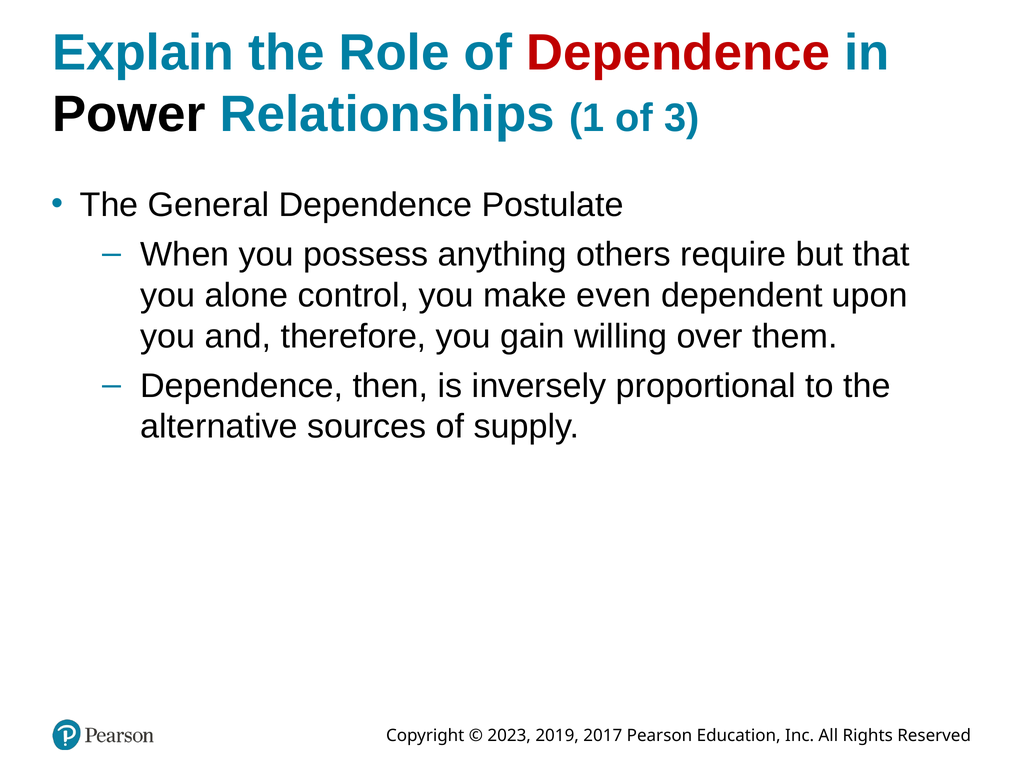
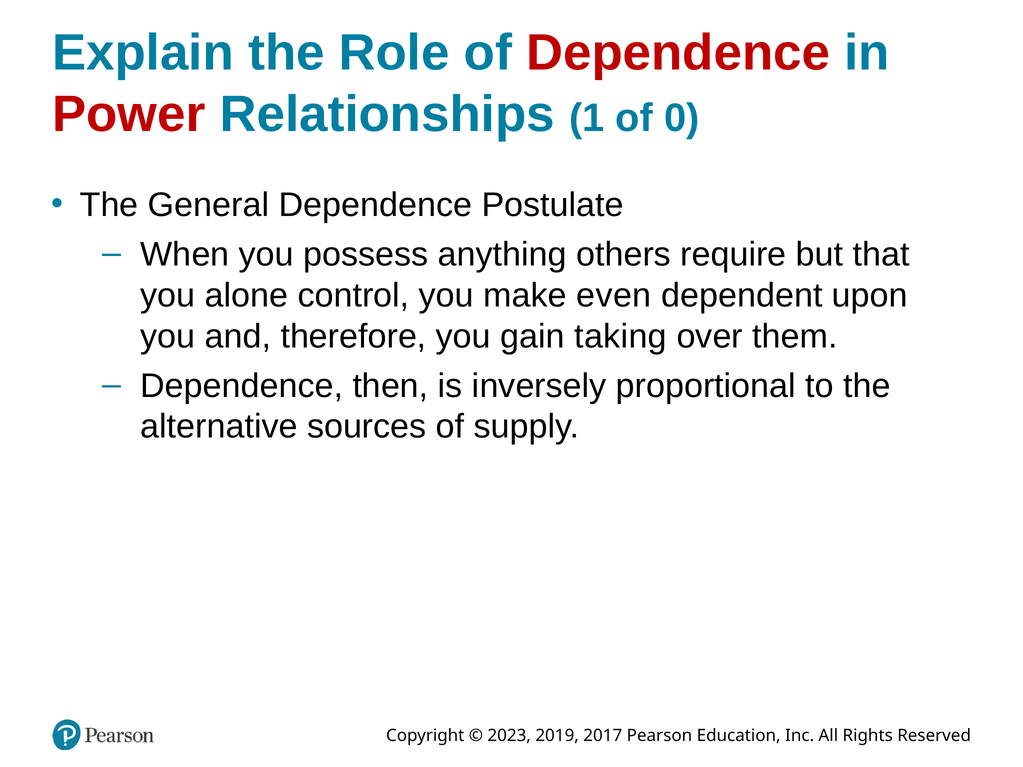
Power colour: black -> red (129, 114)
3: 3 -> 0 (682, 118)
willing: willing -> taking (621, 336)
